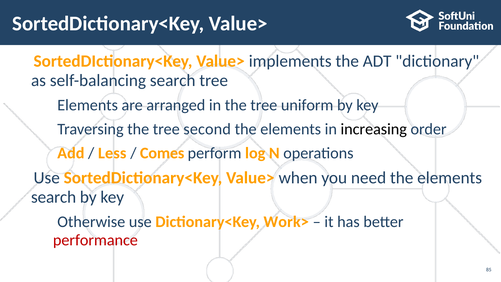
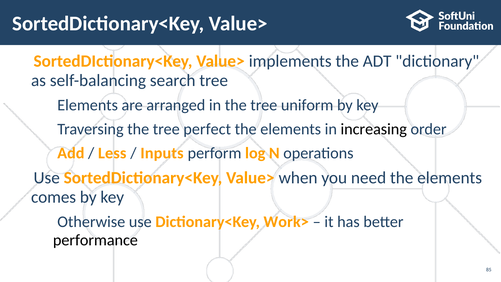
second: second -> perfect (207, 129)
Comes: Comes -> Inputs (162, 153)
search: search -> comes (54, 197)
performance colour: red -> black (95, 240)
